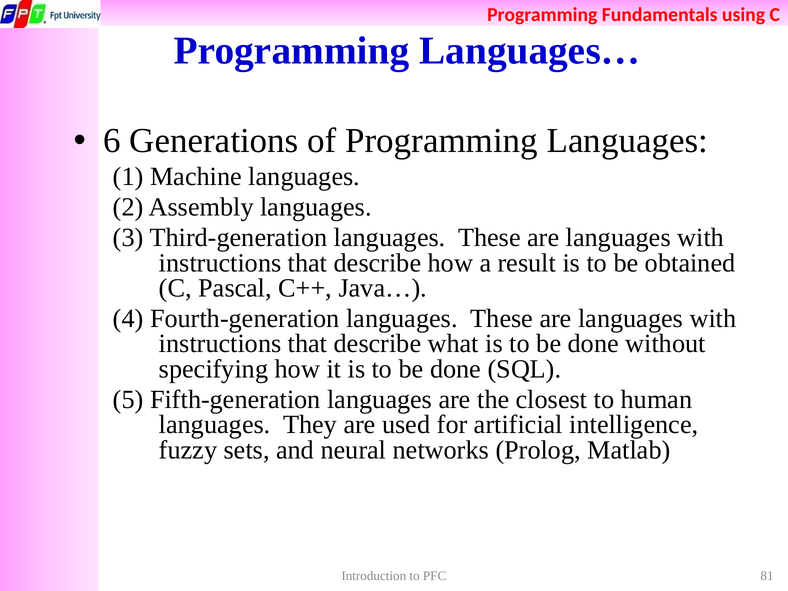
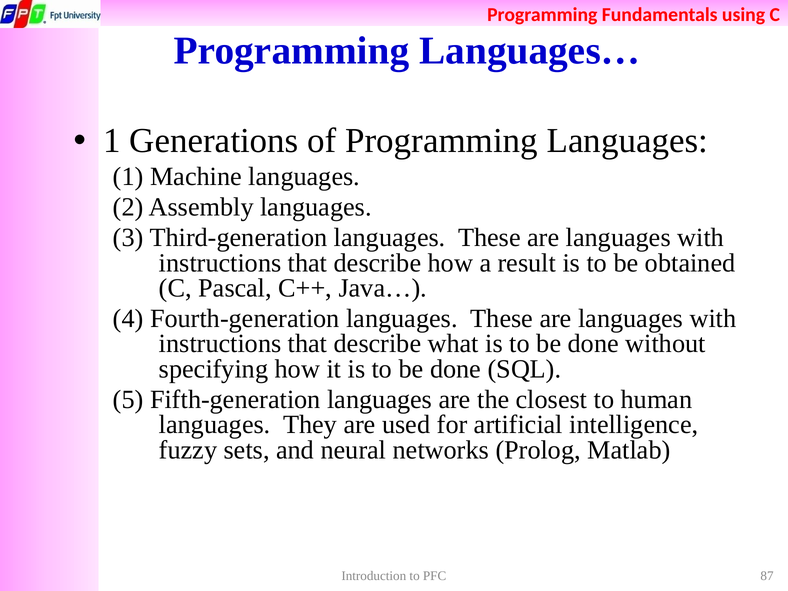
6: 6 -> 1 (112, 141)
81: 81 -> 87 (767, 576)
